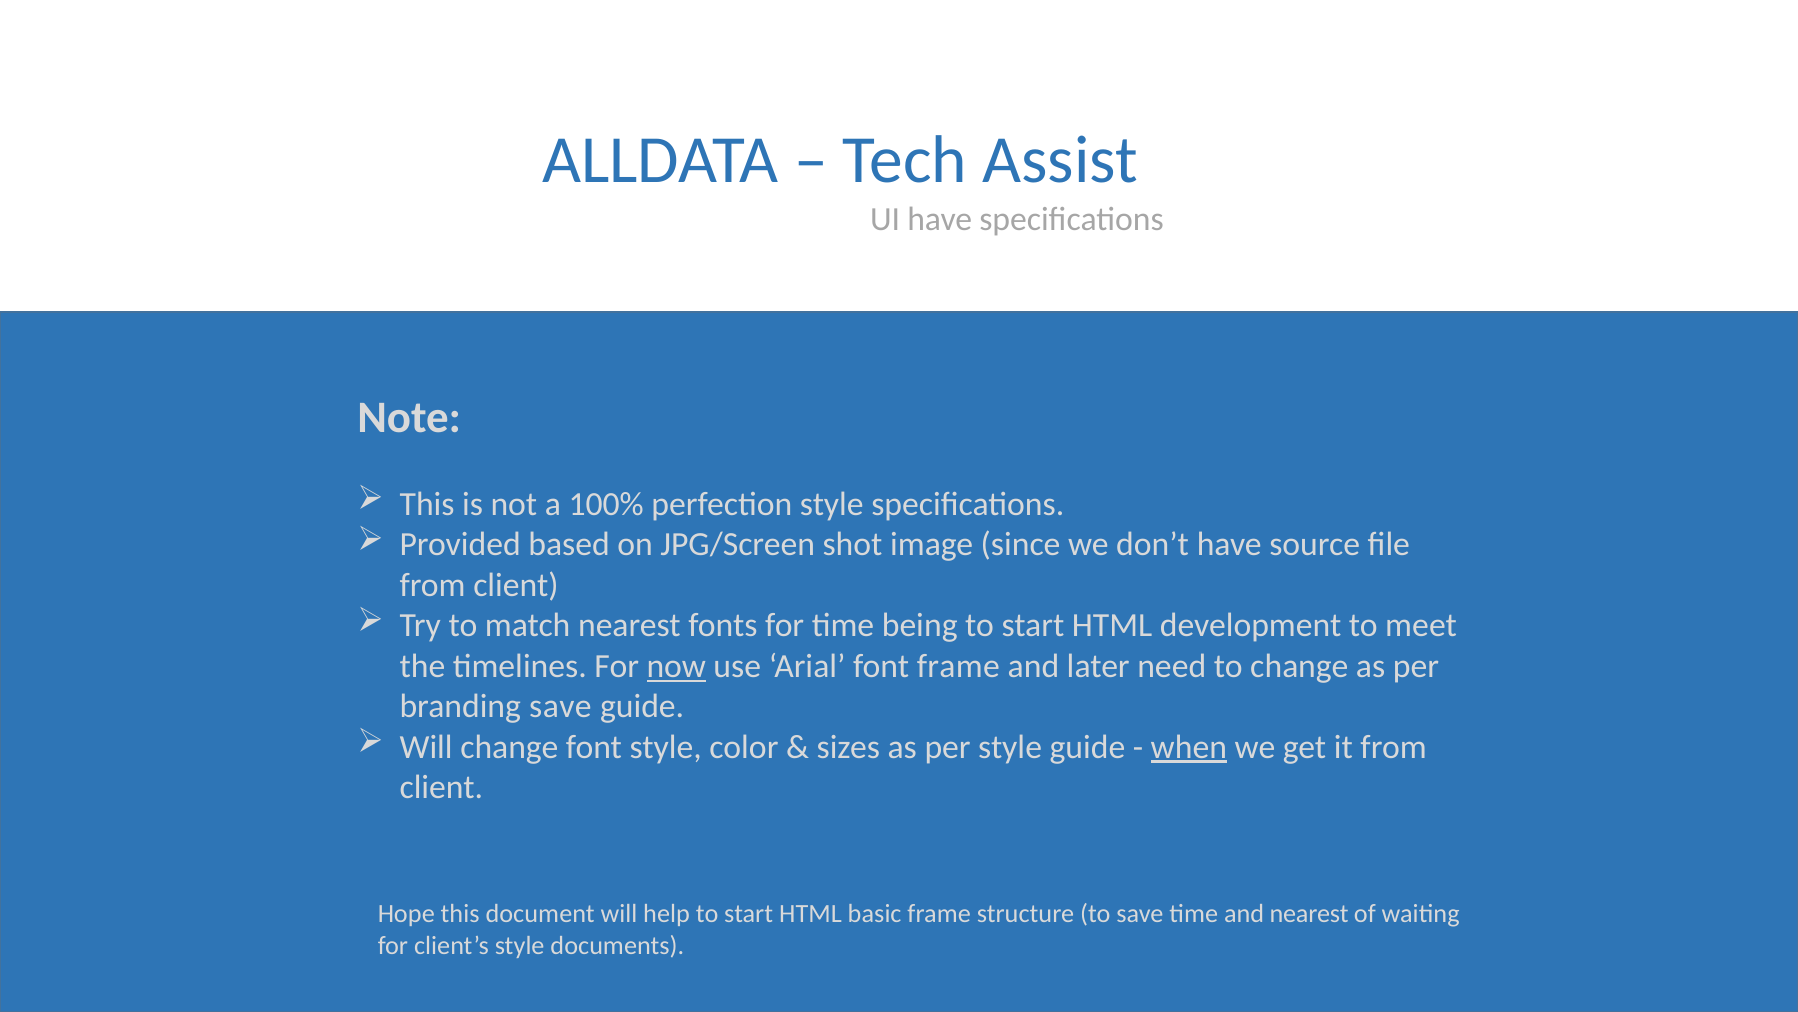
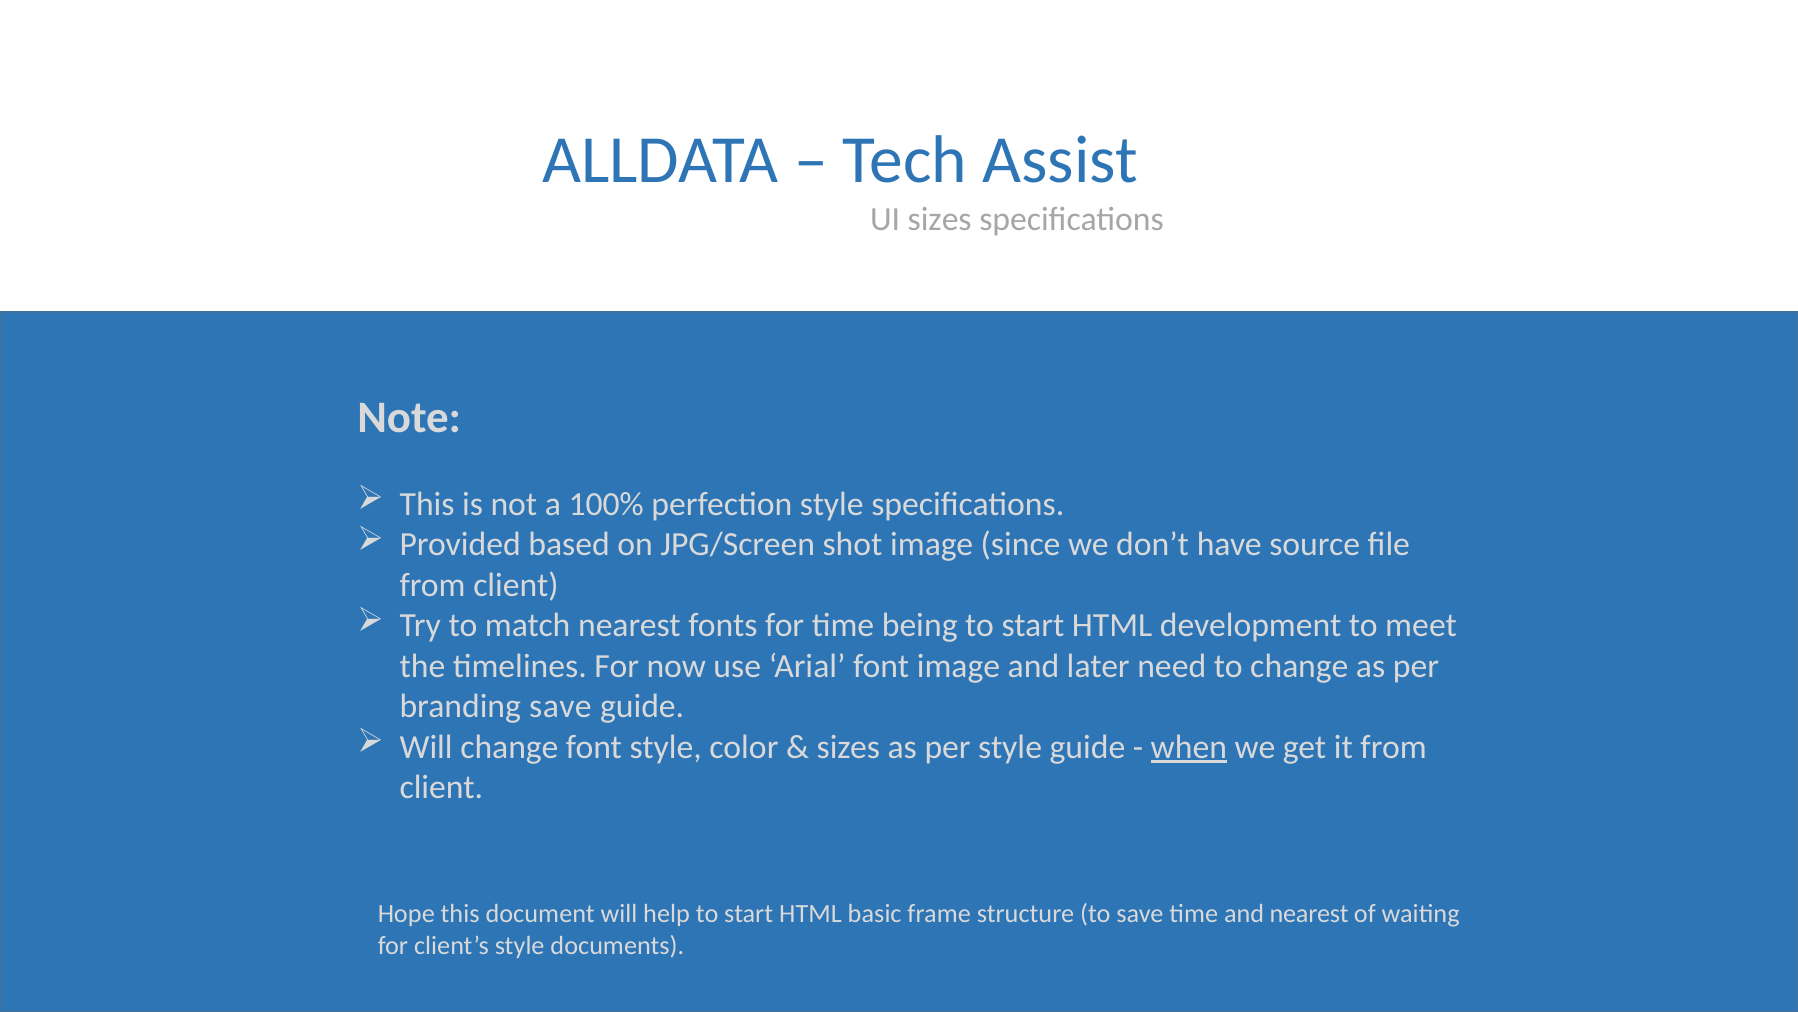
UI have: have -> sizes (940, 219)
now underline: present -> none (676, 666)
font frame: frame -> image (958, 666)
